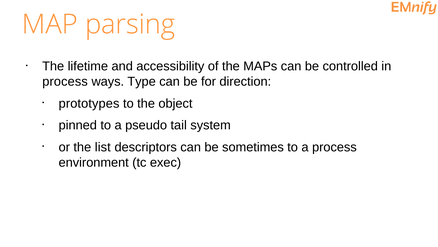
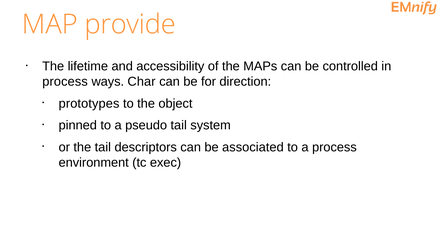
parsing: parsing -> provide (130, 24)
Type: Type -> Char (142, 81)
the list: list -> tail (103, 147)
sometimes: sometimes -> associated (253, 147)
